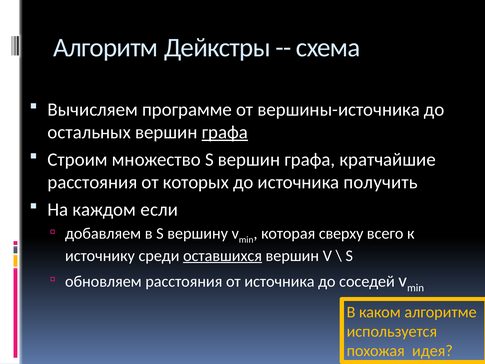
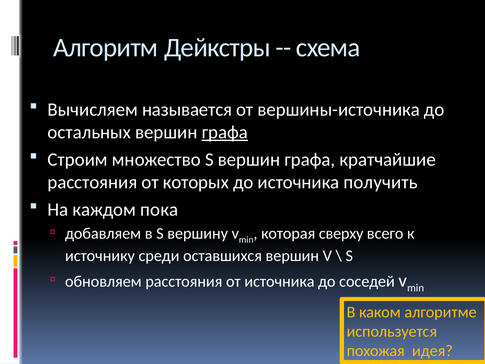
программе: программе -> называется (187, 110)
если: если -> пока (159, 209)
оставшихся underline: present -> none (223, 255)
